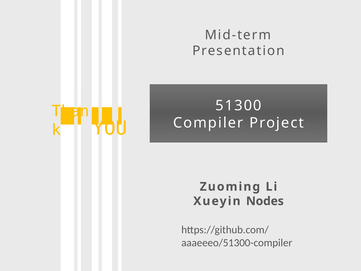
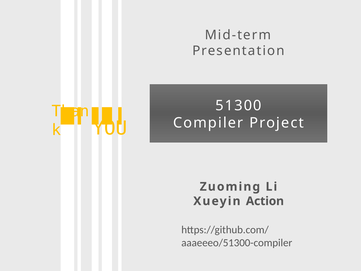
Nodes: Nodes -> Action (265, 201)
